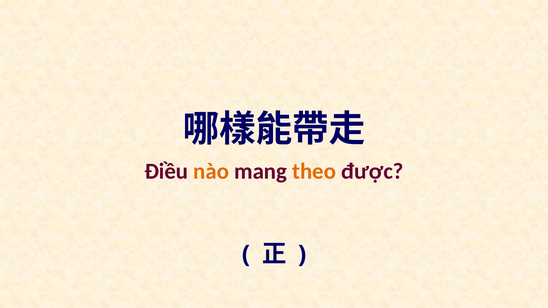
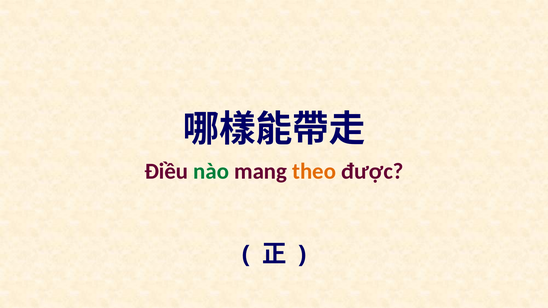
nào colour: orange -> green (211, 171)
